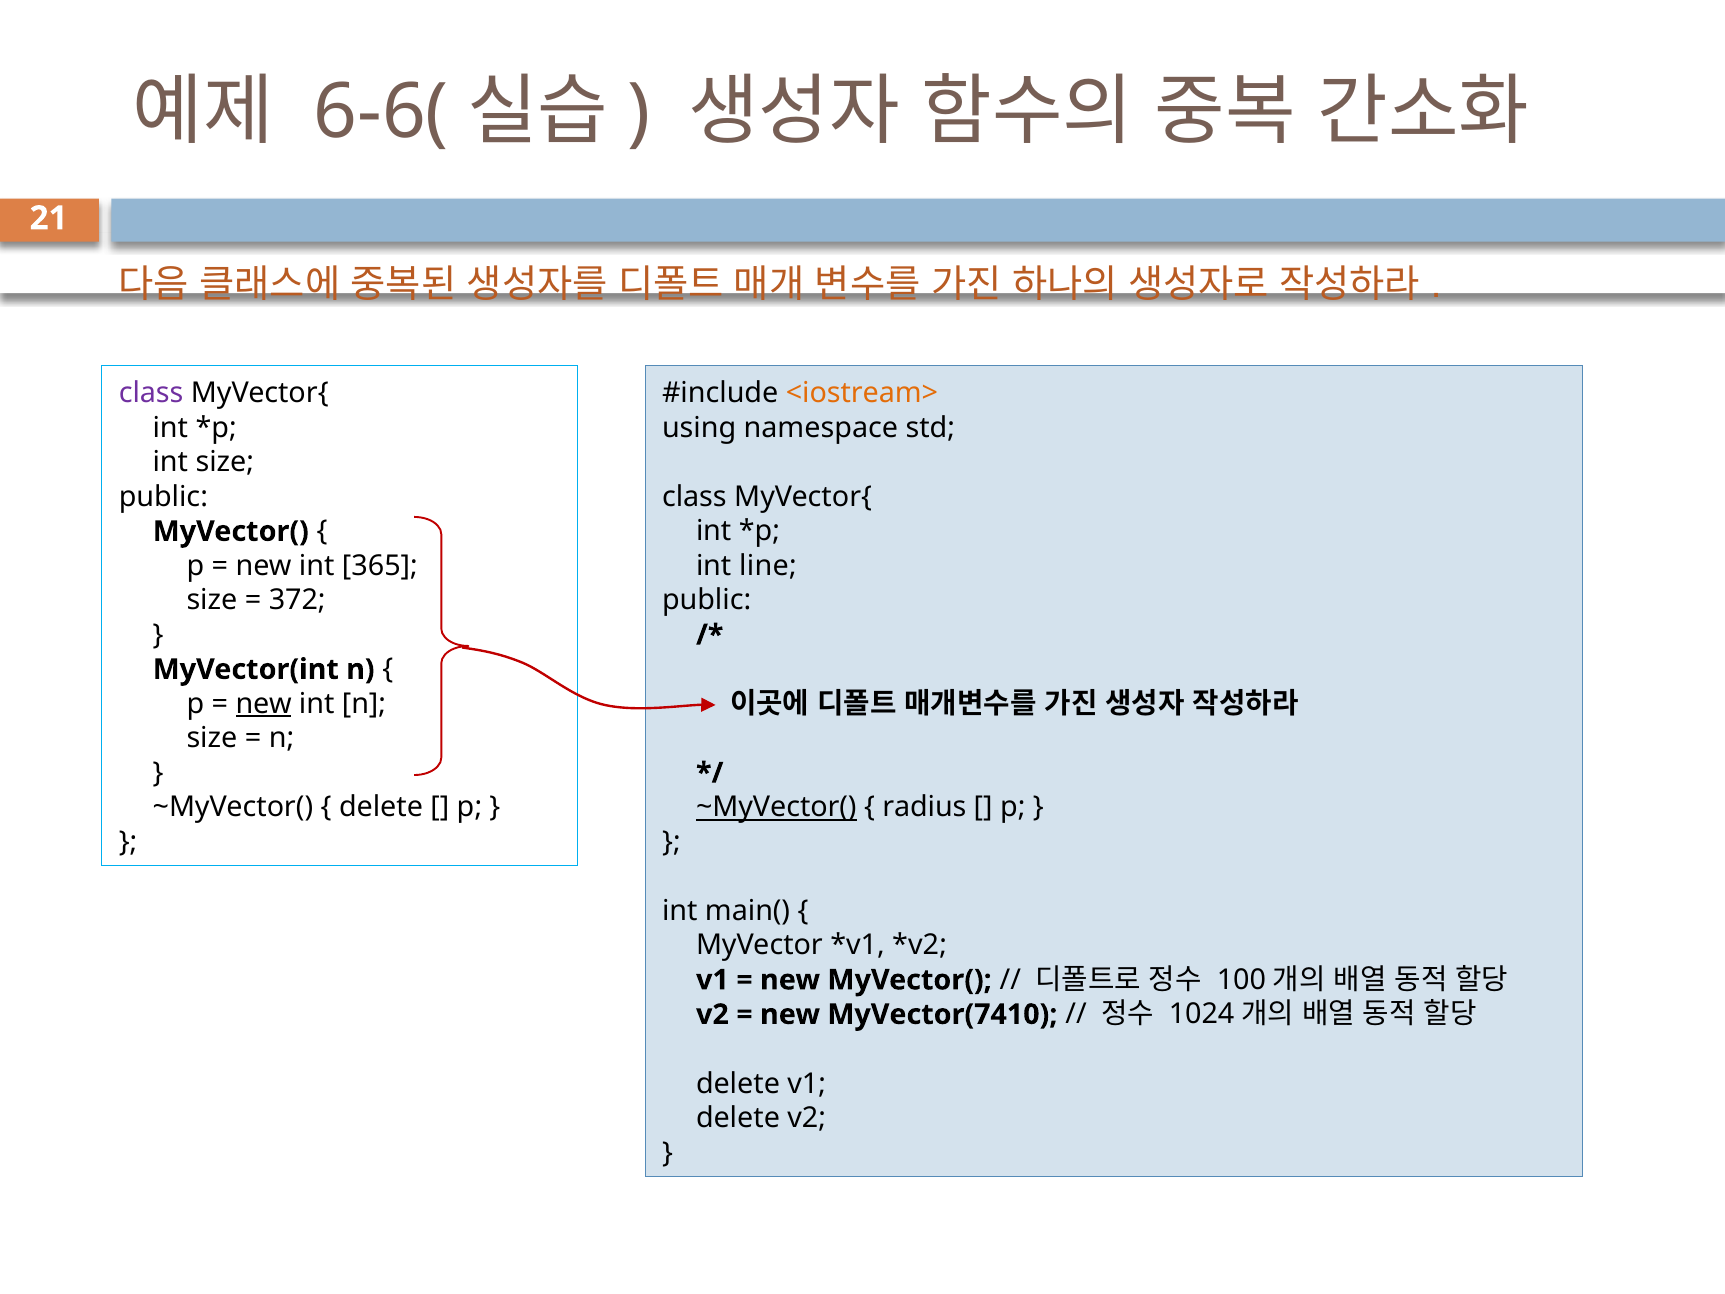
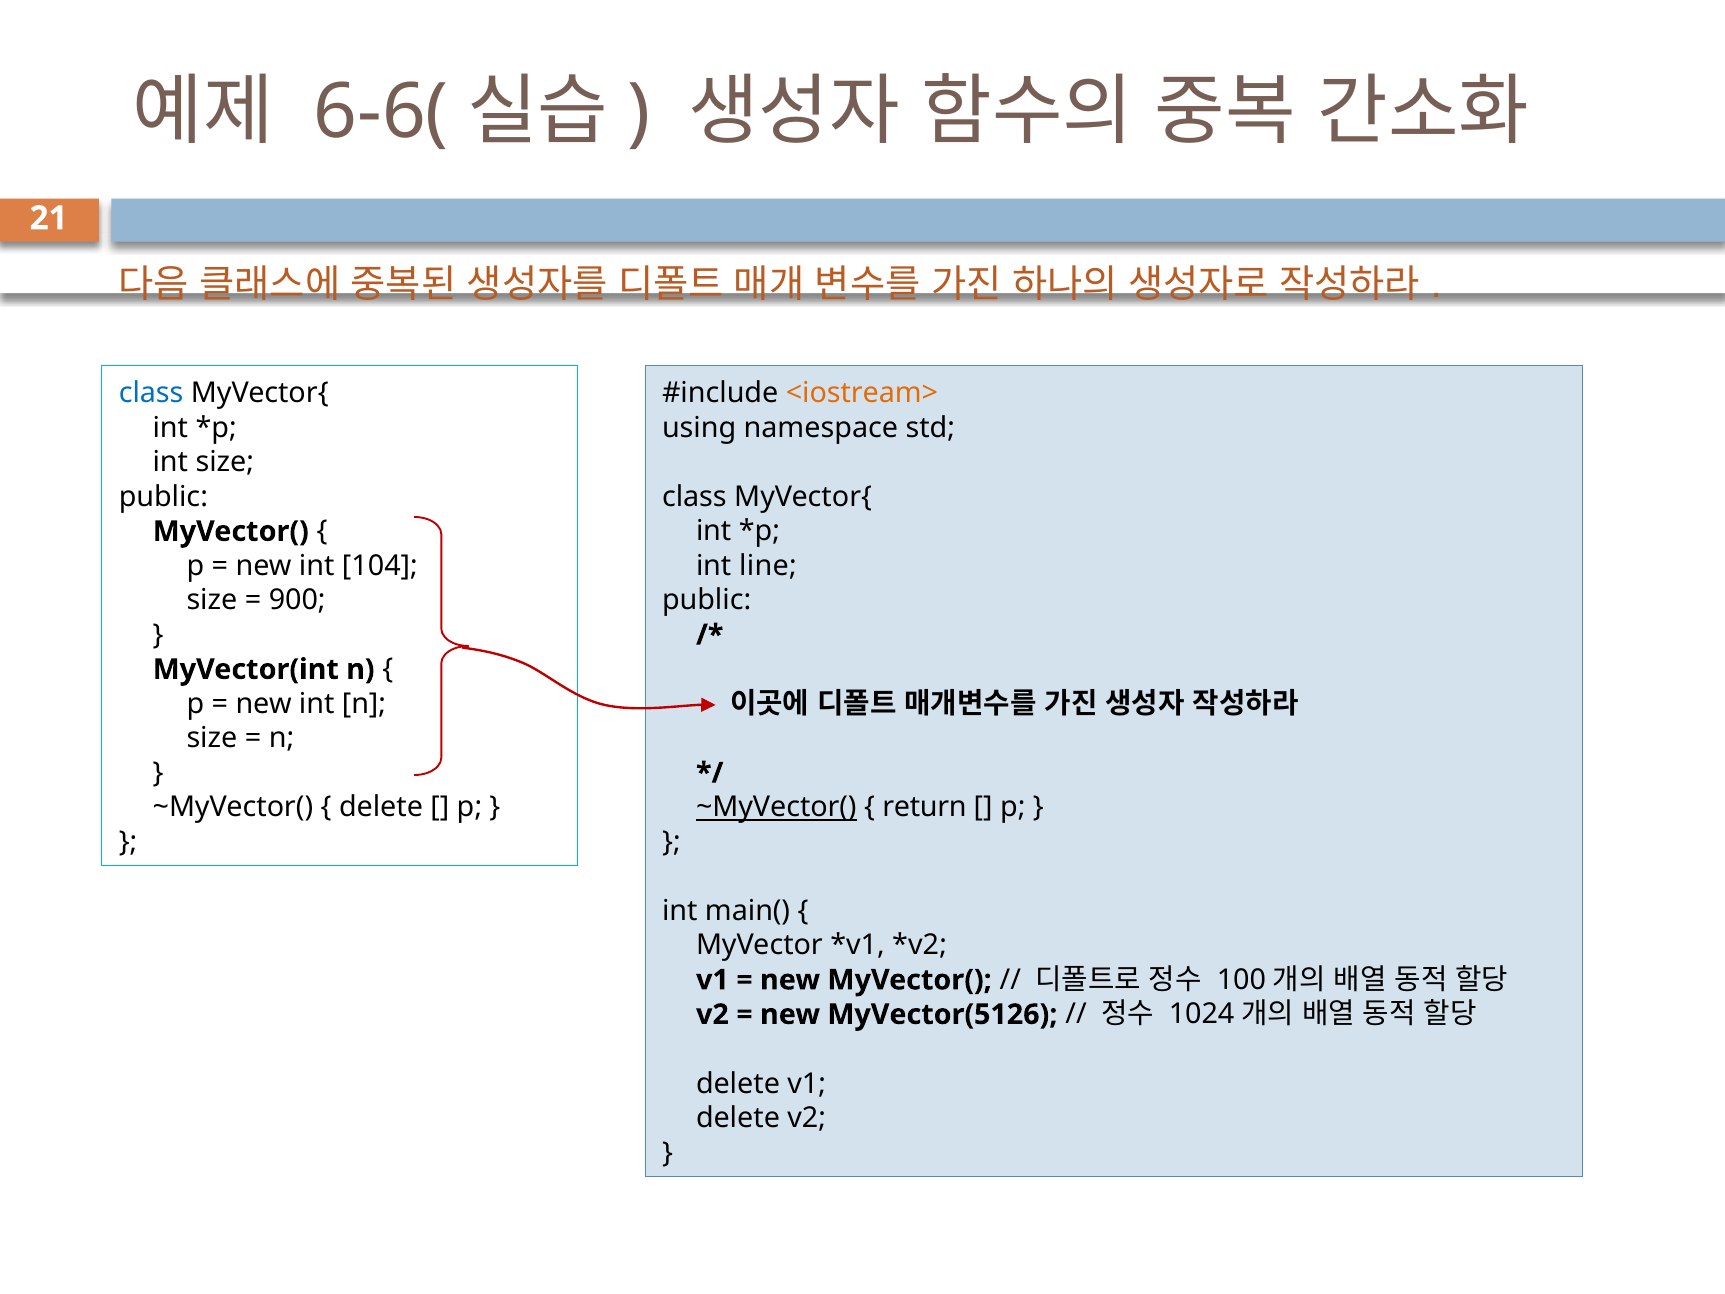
class colour: purple -> blue (151, 393)
365: 365 -> 104 (380, 566)
372: 372 -> 900 (297, 600)
new underline: present -> none (264, 704)
radius: radius -> return (924, 807)
MyVector(7410: MyVector(7410 -> MyVector(5126 (942, 1014)
